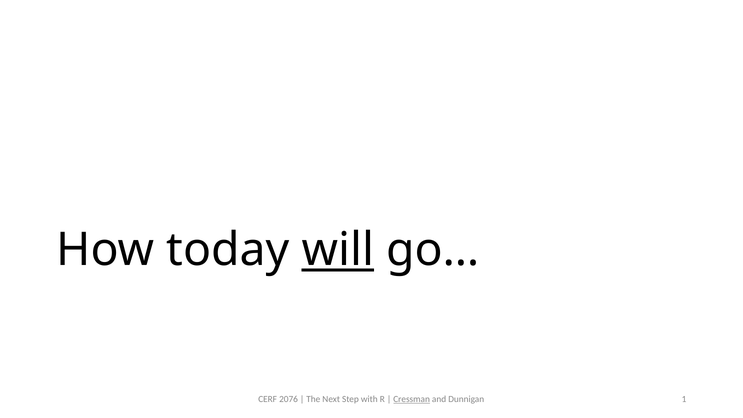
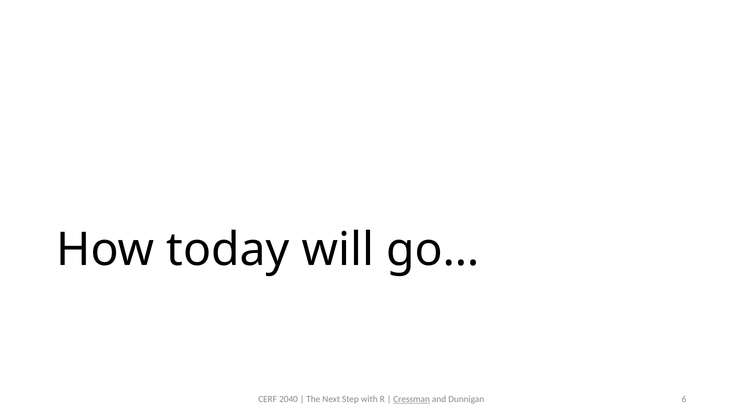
will underline: present -> none (338, 250)
2076: 2076 -> 2040 (289, 399)
1: 1 -> 6 (684, 399)
